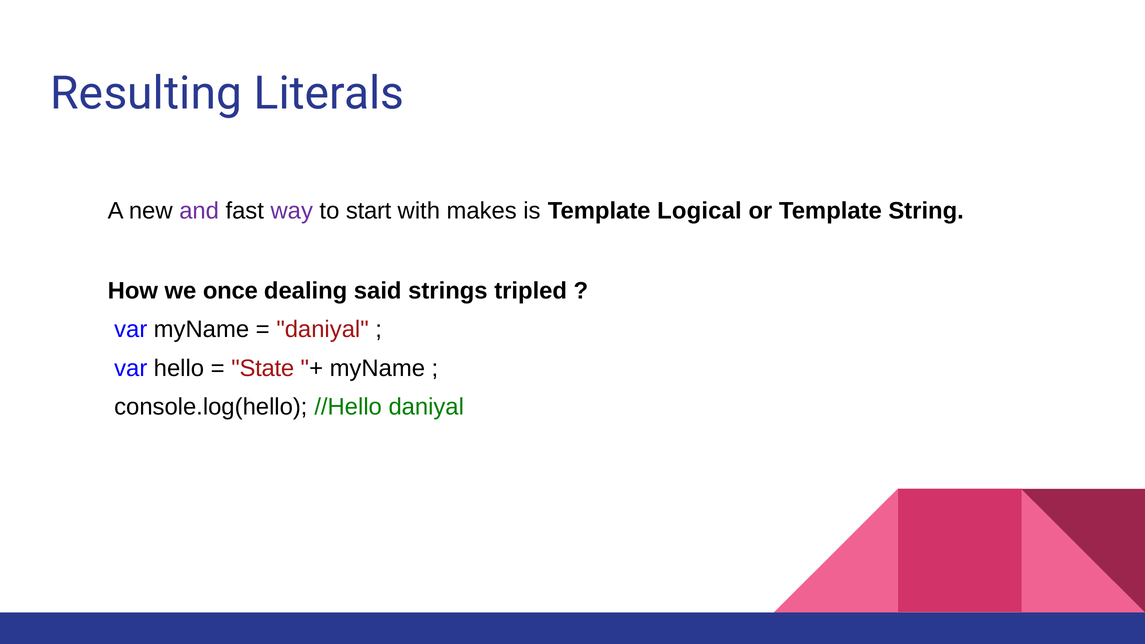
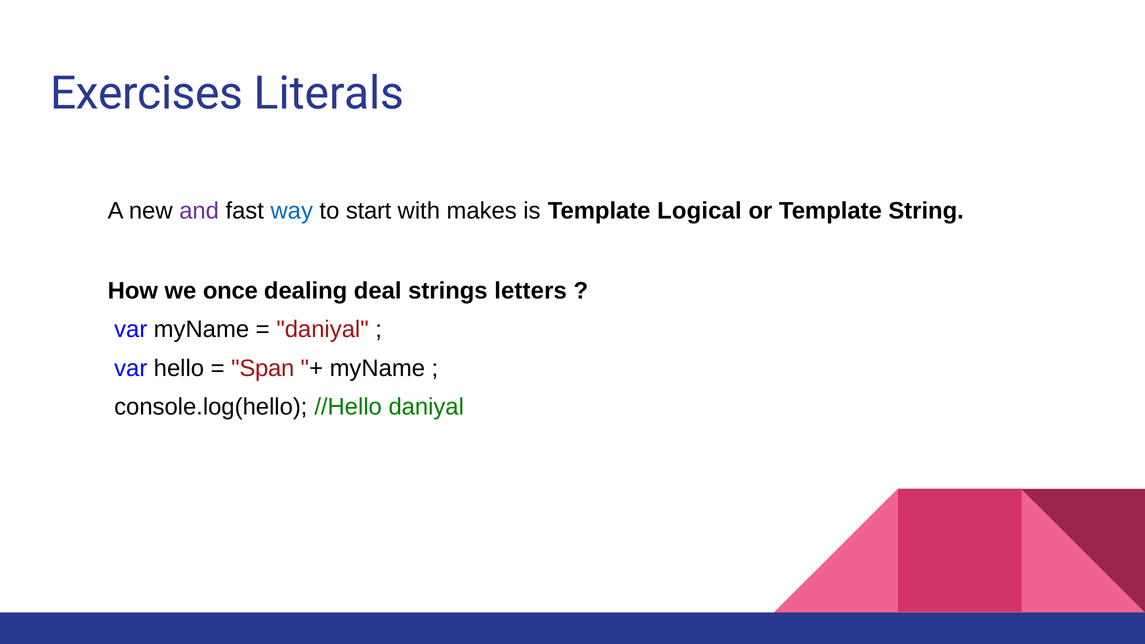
Resulting: Resulting -> Exercises (147, 94)
way colour: purple -> blue (292, 211)
said: said -> deal (378, 291)
tripled: tripled -> letters (531, 291)
State: State -> Span (263, 368)
